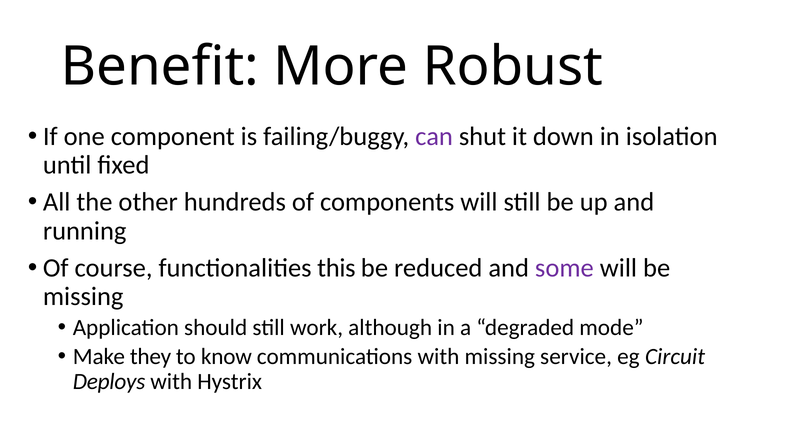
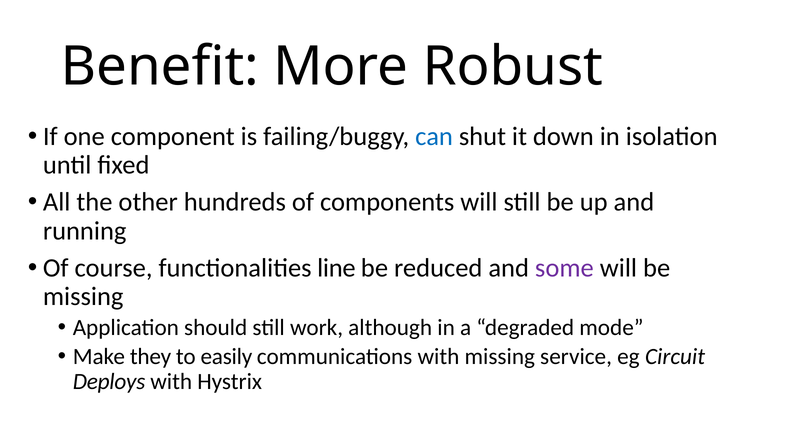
can colour: purple -> blue (434, 136)
this: this -> line (336, 268)
know: know -> easily (226, 356)
